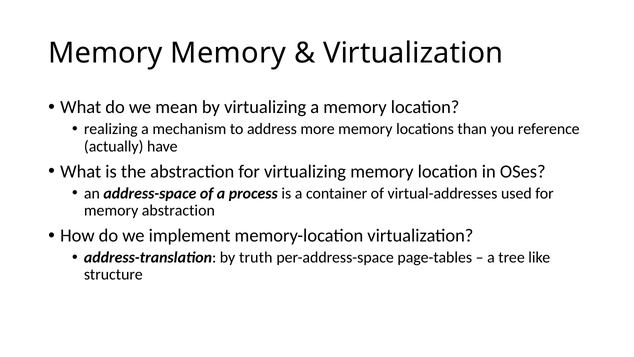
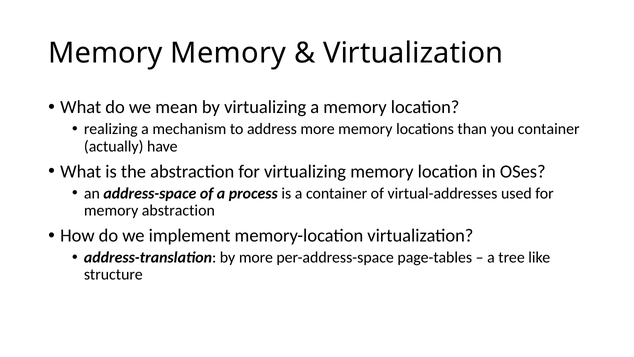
you reference: reference -> container (549, 129)
by truth: truth -> more (256, 257)
